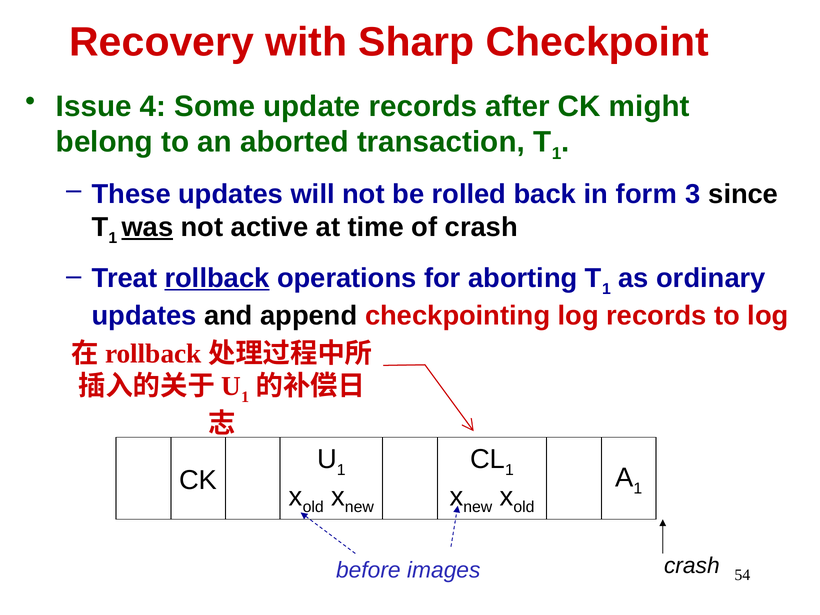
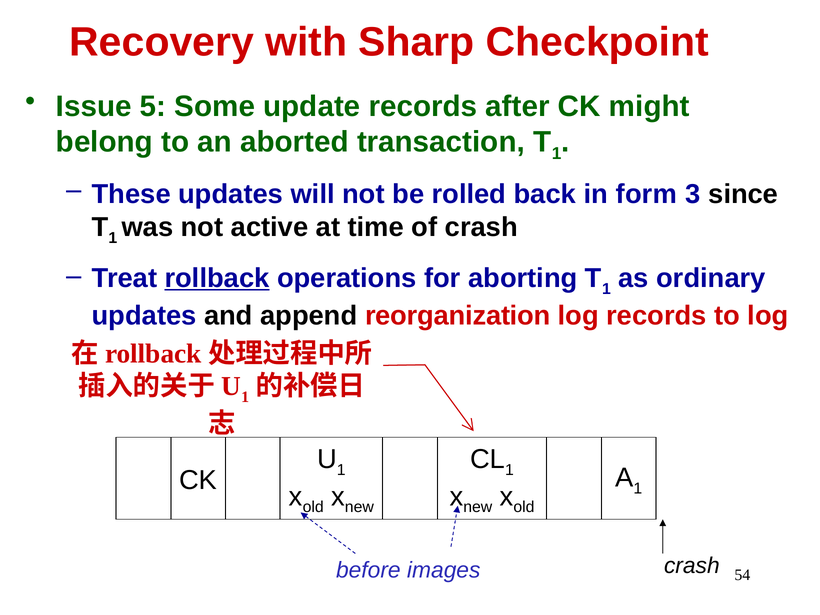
4: 4 -> 5 (153, 106)
was underline: present -> none (147, 227)
checkpointing: checkpointing -> reorganization (458, 315)
